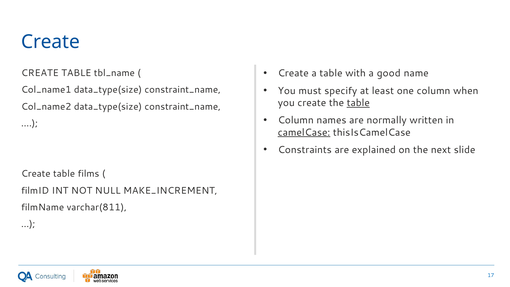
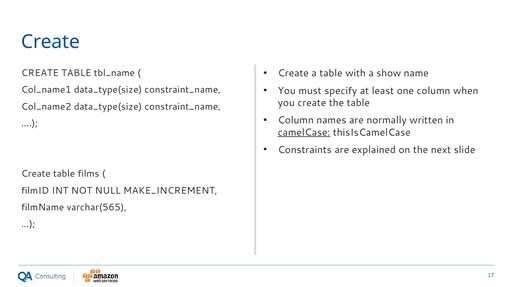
good: good -> show (389, 73)
table underline: present -> none (358, 103)
varchar(811: varchar(811 -> varchar(565 (97, 207)
